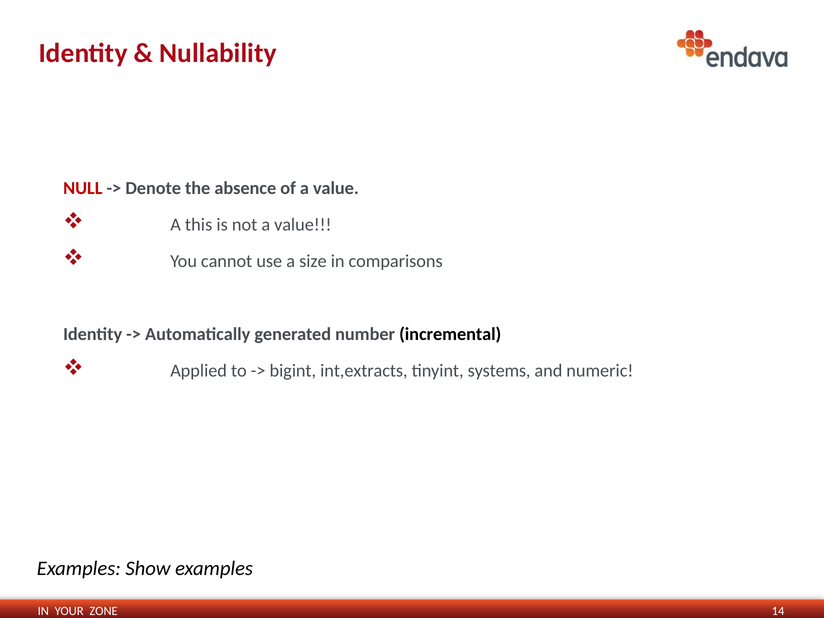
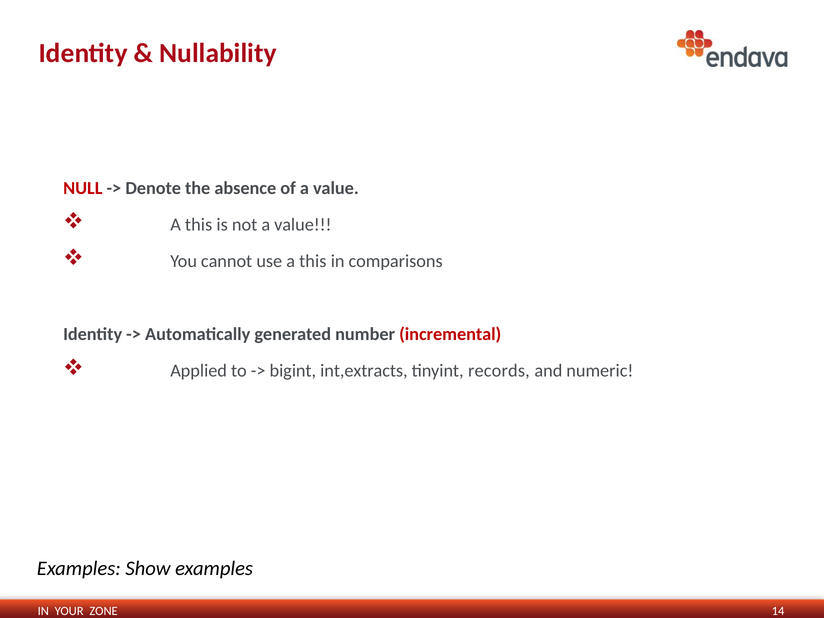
use a size: size -> this (313, 261)
incremental colour: black -> red (450, 334)
systems: systems -> records (499, 371)
